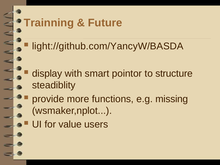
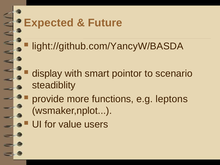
Trainning: Trainning -> Expected (49, 23)
structure: structure -> scenario (174, 74)
missing: missing -> leptons (172, 99)
